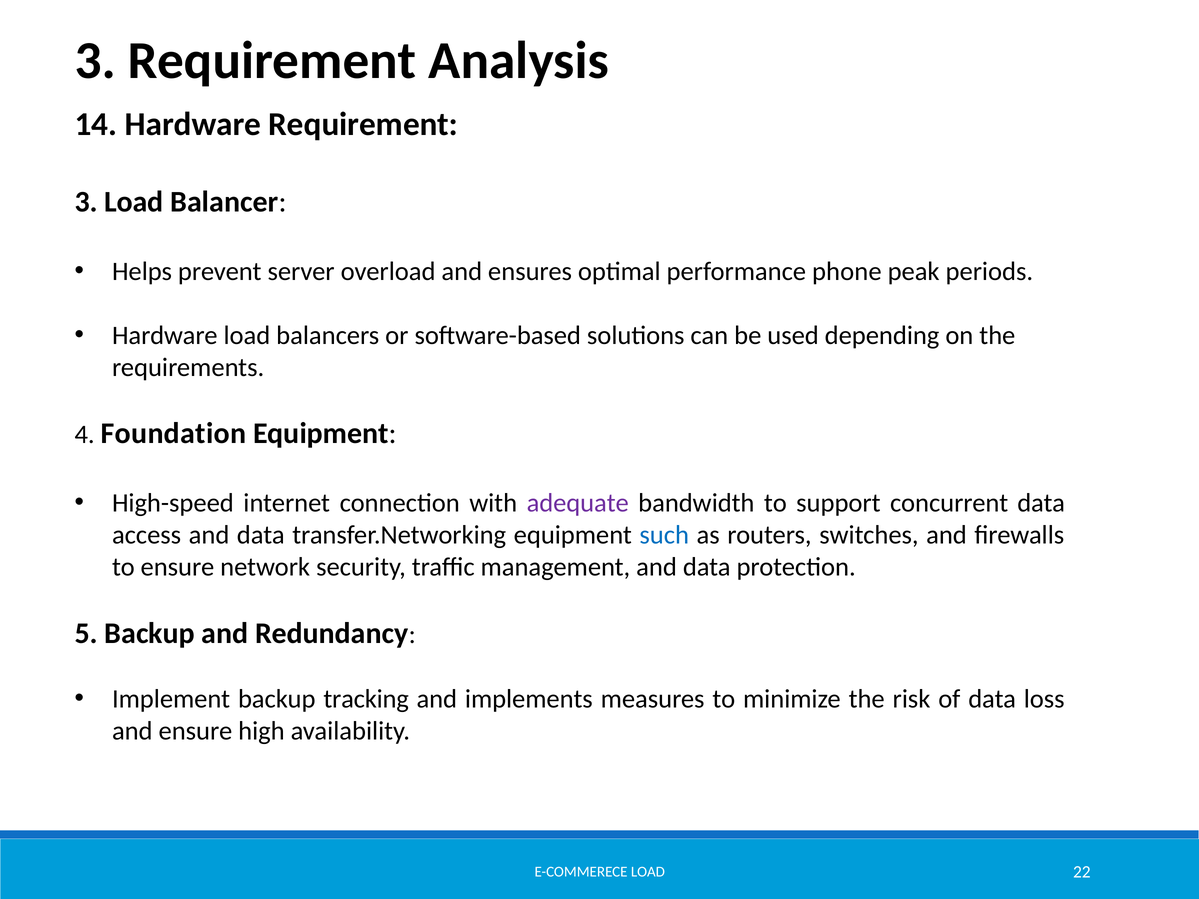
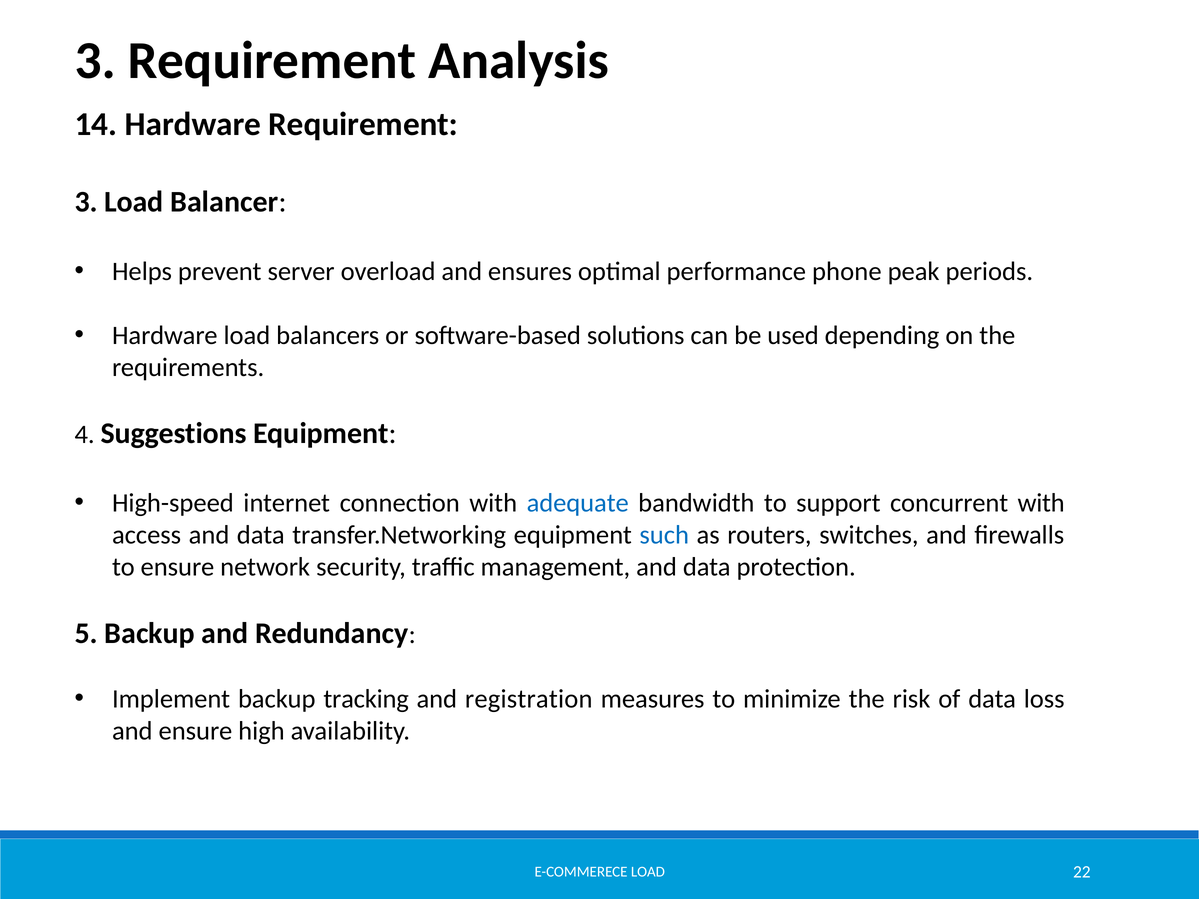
Foundation: Foundation -> Suggestions (174, 434)
adequate colour: purple -> blue (578, 503)
concurrent data: data -> with (1041, 503)
implements: implements -> registration (529, 699)
